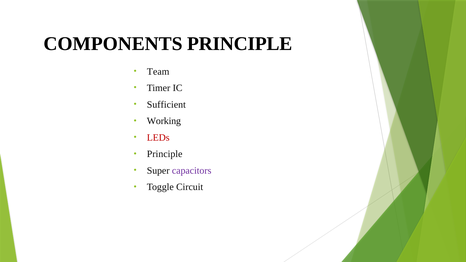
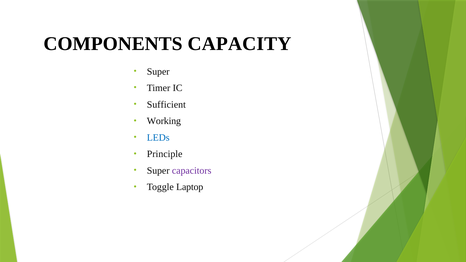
COMPONENTS PRINCIPLE: PRINCIPLE -> CAPACITY (239, 44)
Team: Team -> Super (158, 72)
LEDs colour: red -> blue (158, 138)
Circuit: Circuit -> Laptop (190, 187)
